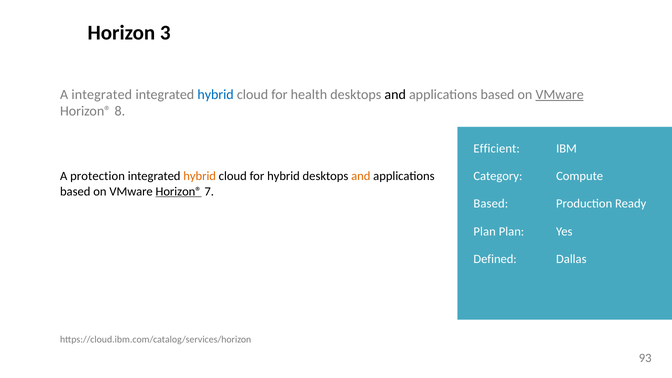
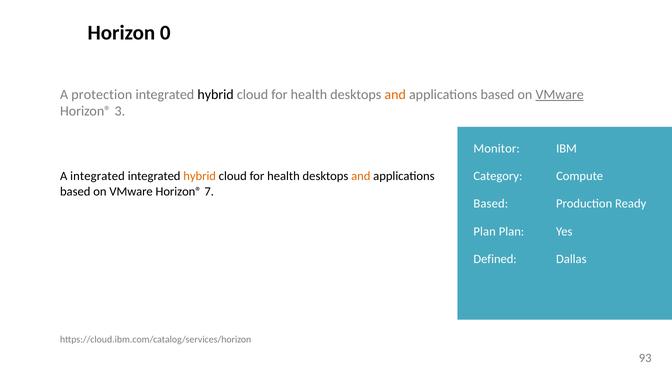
3: 3 -> 0 (165, 33)
A integrated: integrated -> protection (102, 95)
hybrid colour: blue -> black (216, 95)
and colour: black -> orange (395, 95)
8: 8 -> 3 (120, 111)
Efficient: Efficient -> Monitor (497, 149)
A protection: protection -> integrated (97, 176)
hybrid: hybrid -> health (283, 176)
Horizon® underline: present -> none (179, 191)
